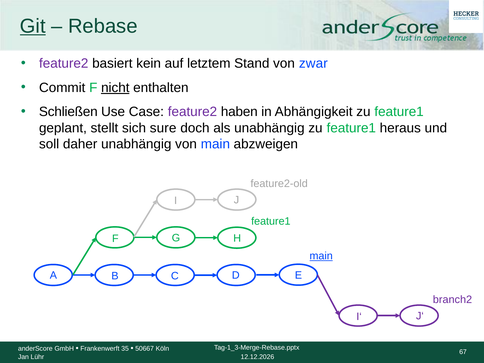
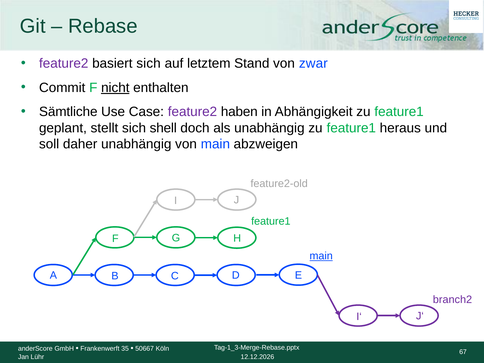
Git underline: present -> none (33, 26)
basiert kein: kein -> sich (149, 63)
Schließen: Schließen -> Sämtliche (68, 112)
sure: sure -> shell (163, 128)
